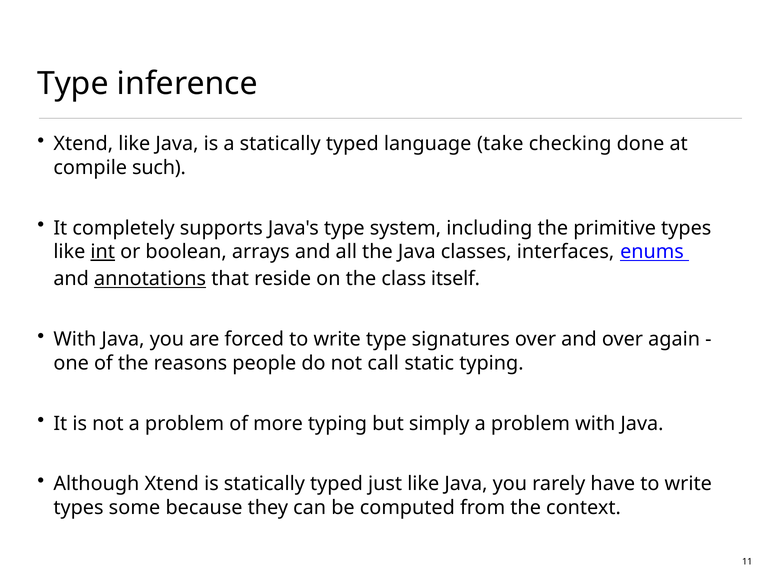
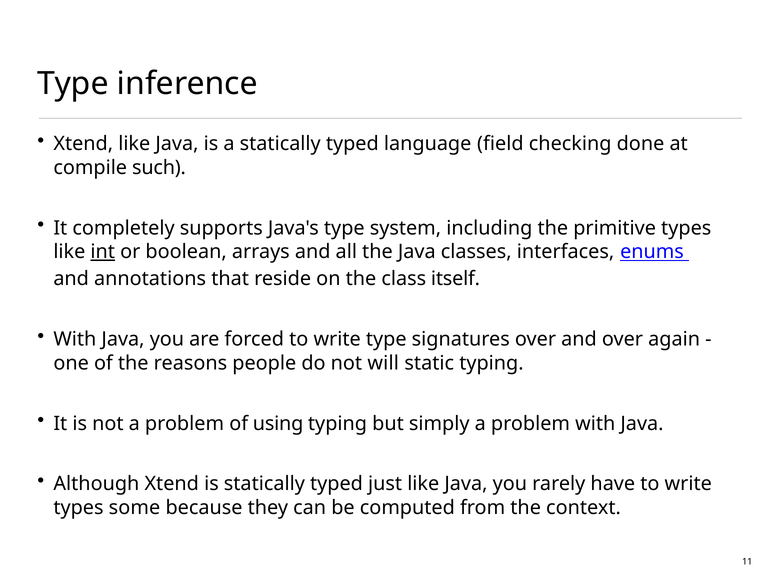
take: take -> field (500, 144)
annotations underline: present -> none (150, 279)
call: call -> will (383, 363)
more: more -> using (278, 423)
